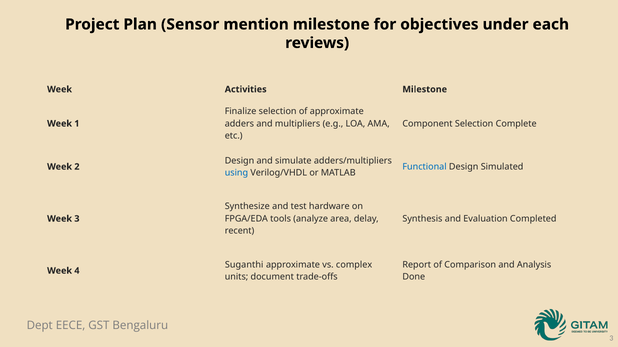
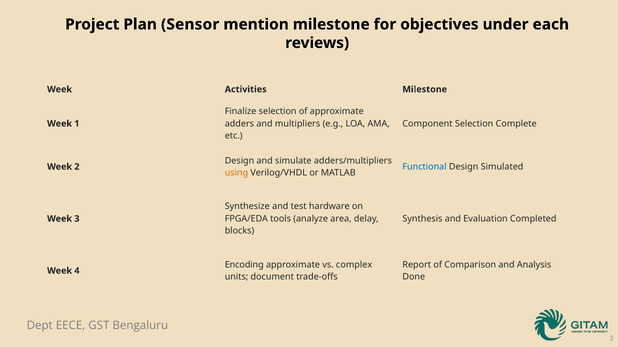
using colour: blue -> orange (236, 173)
recent: recent -> blocks (239, 231)
Suganthi: Suganthi -> Encoding (244, 265)
